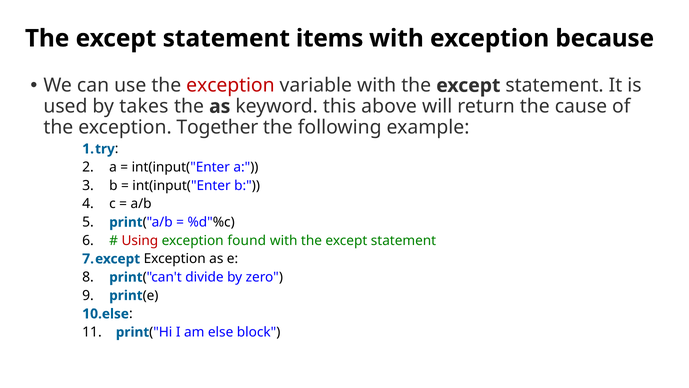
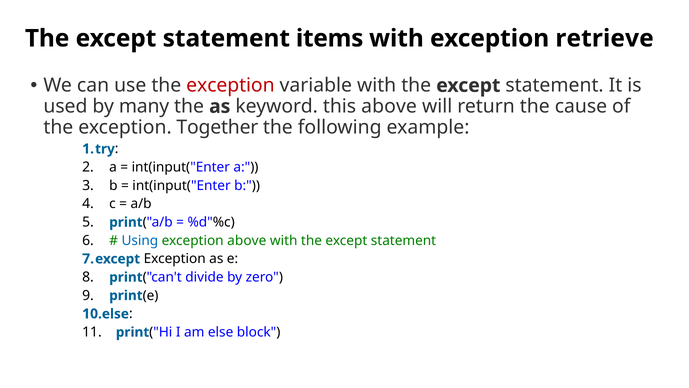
because: because -> retrieve (605, 38)
takes: takes -> many (144, 106)
Using colour: red -> blue (140, 240)
exception found: found -> above (247, 240)
